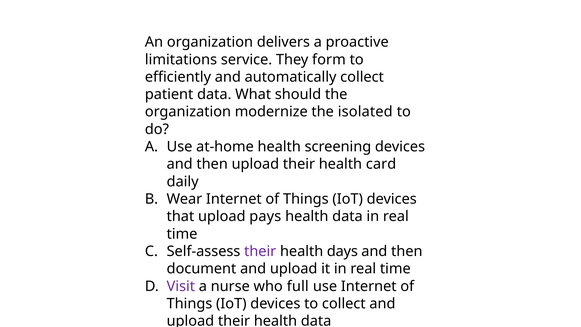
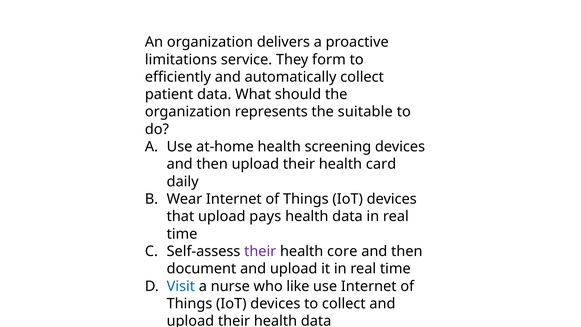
modernize: modernize -> represents (271, 112)
isolated: isolated -> suitable (365, 112)
days: days -> core (342, 251)
Visit colour: purple -> blue (181, 286)
full: full -> like (298, 286)
